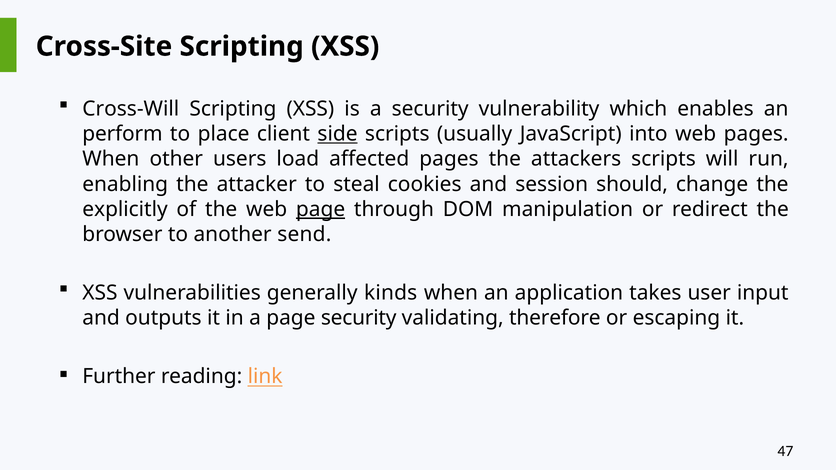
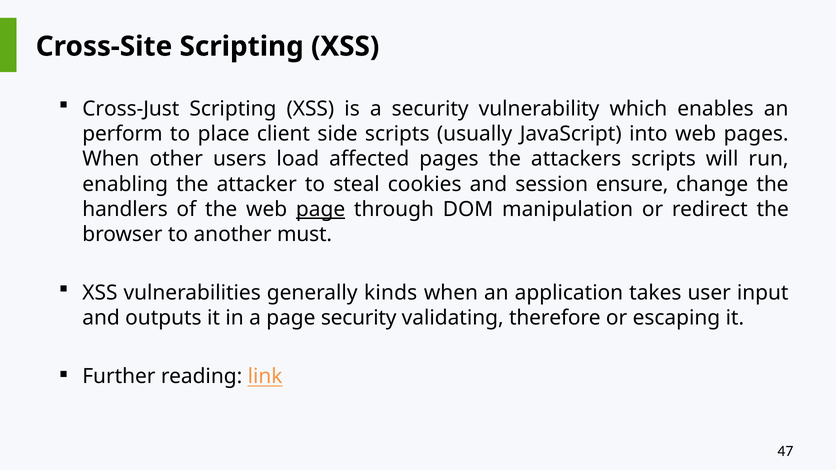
Cross-Will: Cross-Will -> Cross-Just (131, 109)
side underline: present -> none (338, 134)
should: should -> ensure (632, 184)
explicitly: explicitly -> handlers (125, 209)
send: send -> must (305, 234)
